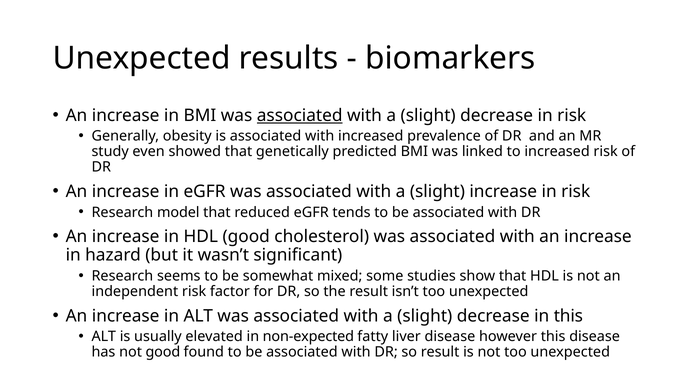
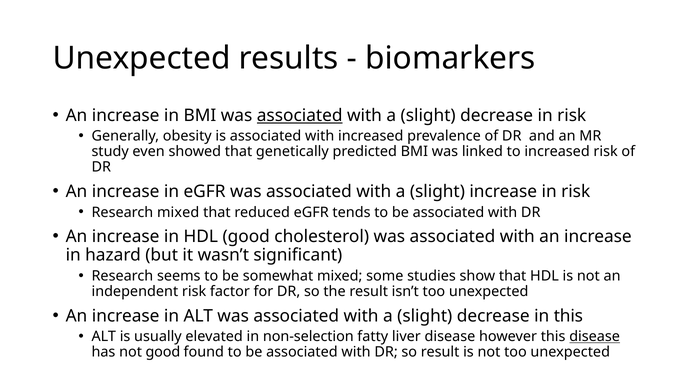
Research model: model -> mixed (178, 212)
non-expected: non-expected -> non-selection (308, 336)
disease underline: none -> present (595, 336)
